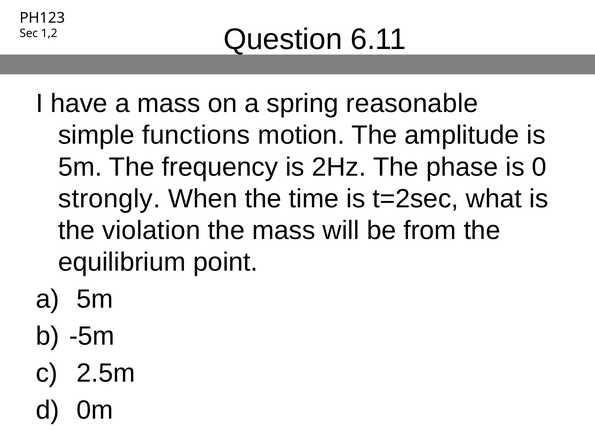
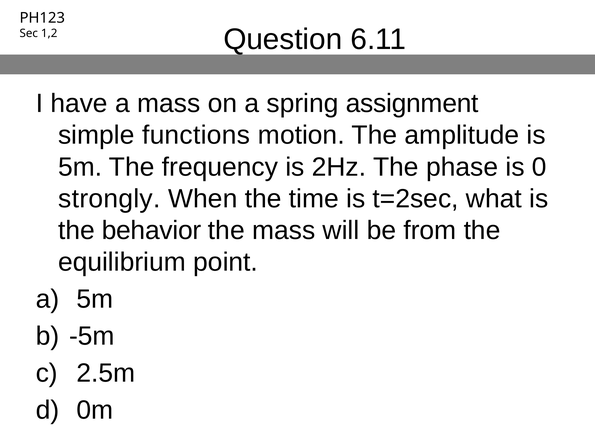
reasonable: reasonable -> assignment (412, 104)
violation: violation -> behavior (151, 231)
